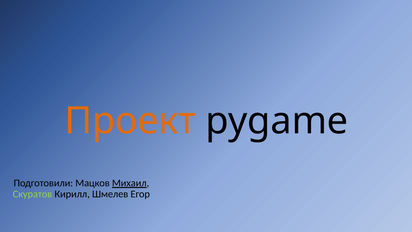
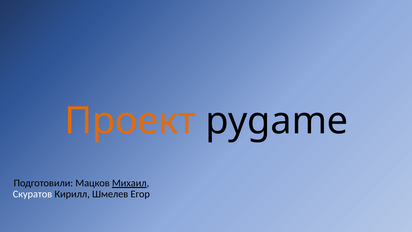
Скуратов colour: light green -> white (33, 194)
